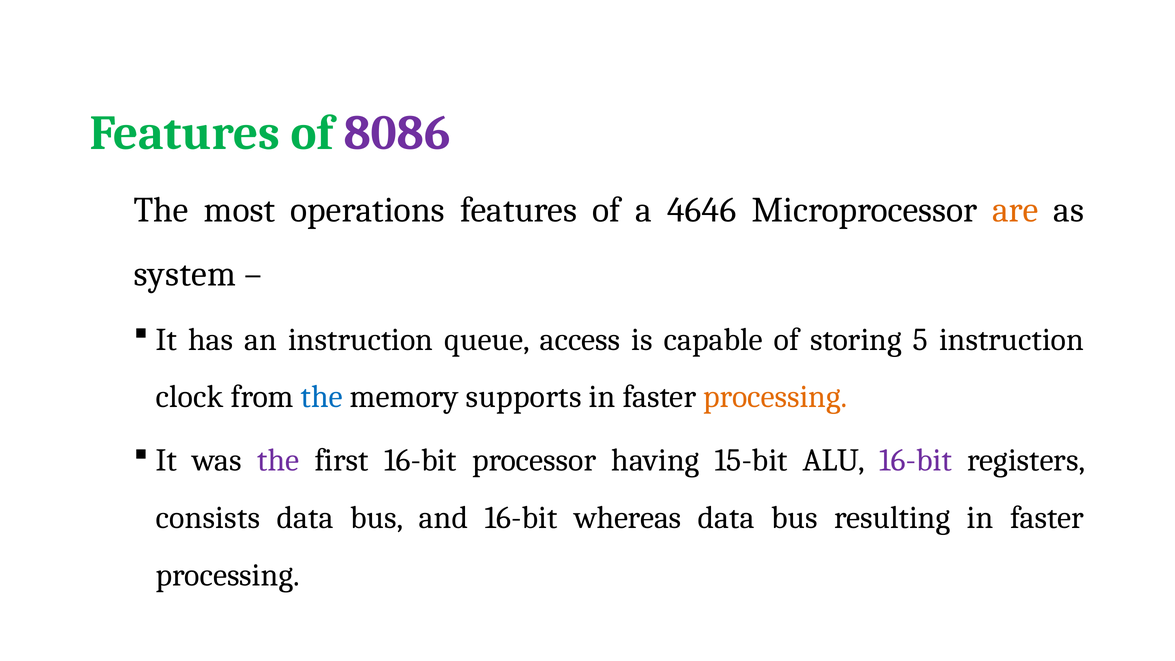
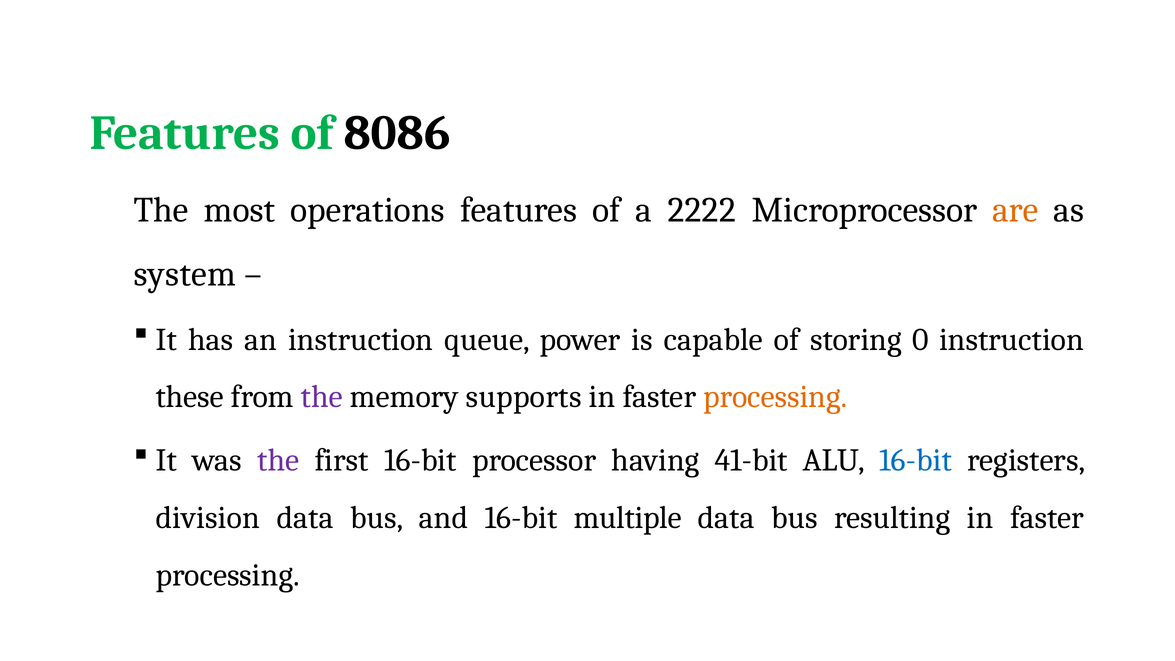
8086 colour: purple -> black (397, 133)
4646: 4646 -> 2222 (702, 210)
access: access -> power (580, 339)
5: 5 -> 0 (921, 339)
clock: clock -> these (190, 397)
the colour: blue -> purple (322, 397)
15-bit: 15-bit -> 41-bit (751, 460)
16-bit colour: purple -> blue (916, 460)
consists: consists -> division (208, 518)
whereas: whereas -> multiple (628, 518)
